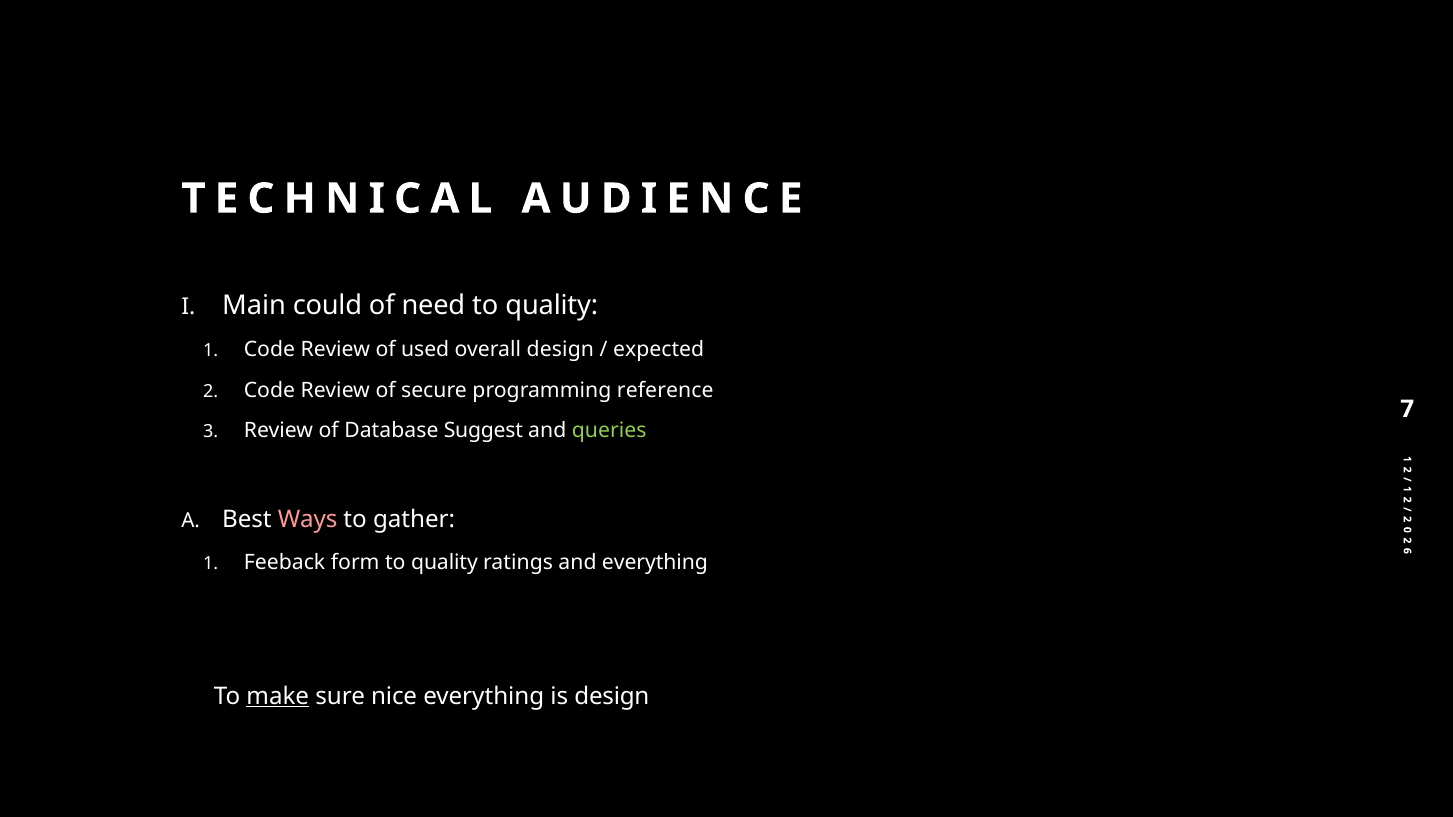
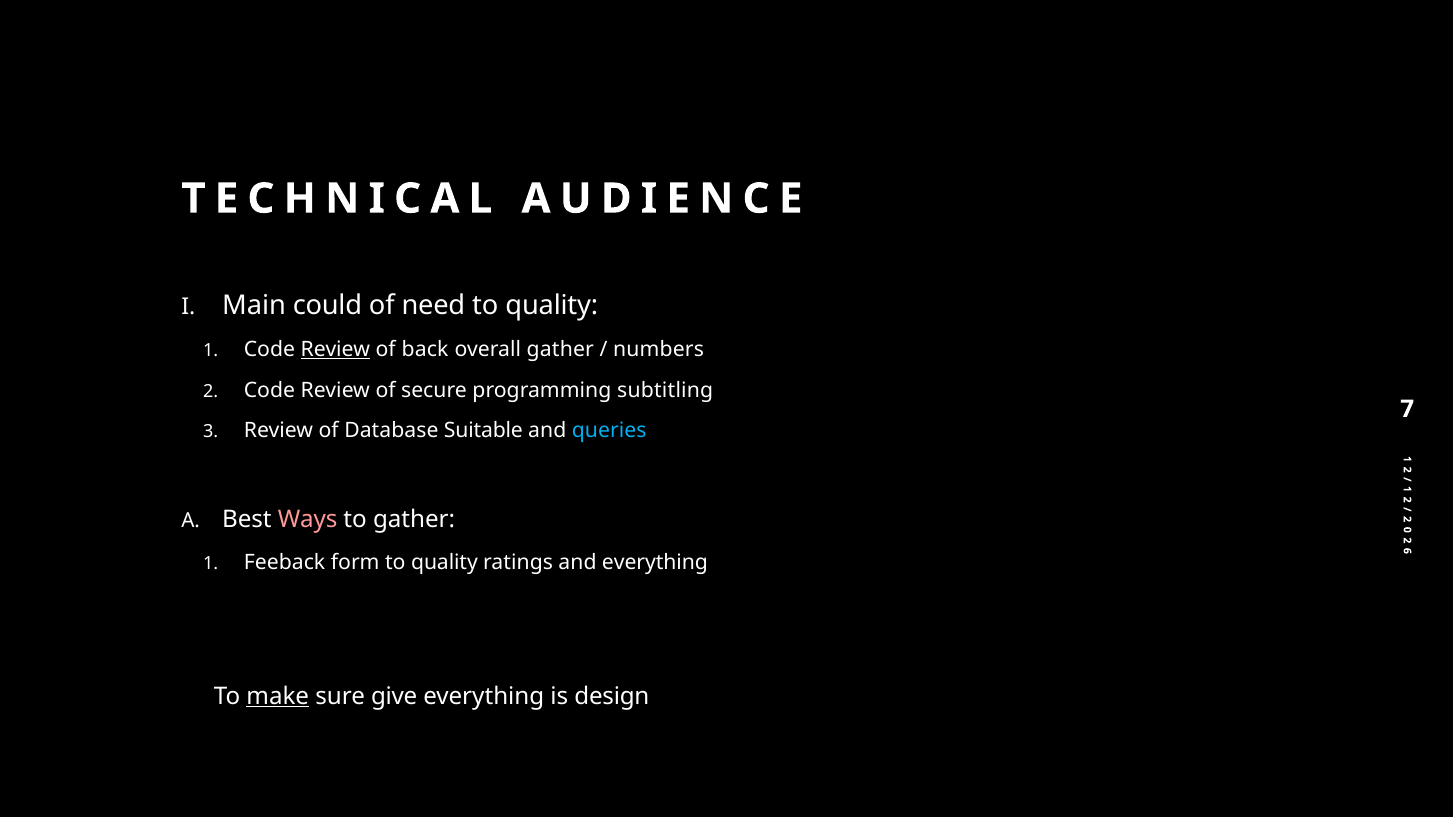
Review underline: none -> present (335, 350)
used: used -> back (425, 350)
overall design: design -> gather (560, 350)
expected: expected -> numbers (659, 350)
reference: reference -> subtitling (665, 390)
Suggest: Suggest -> Suitable (483, 431)
queries colour: light green -> light blue (609, 431)
nice: nice -> give (394, 696)
